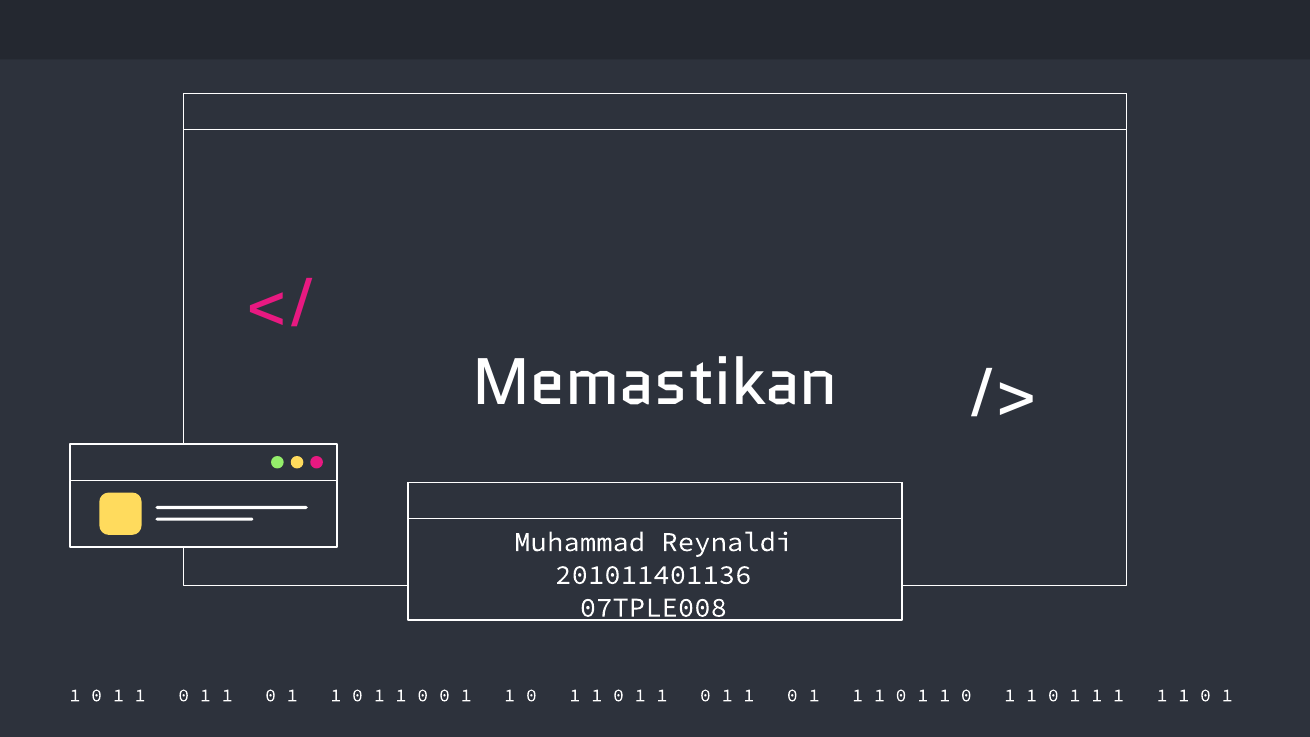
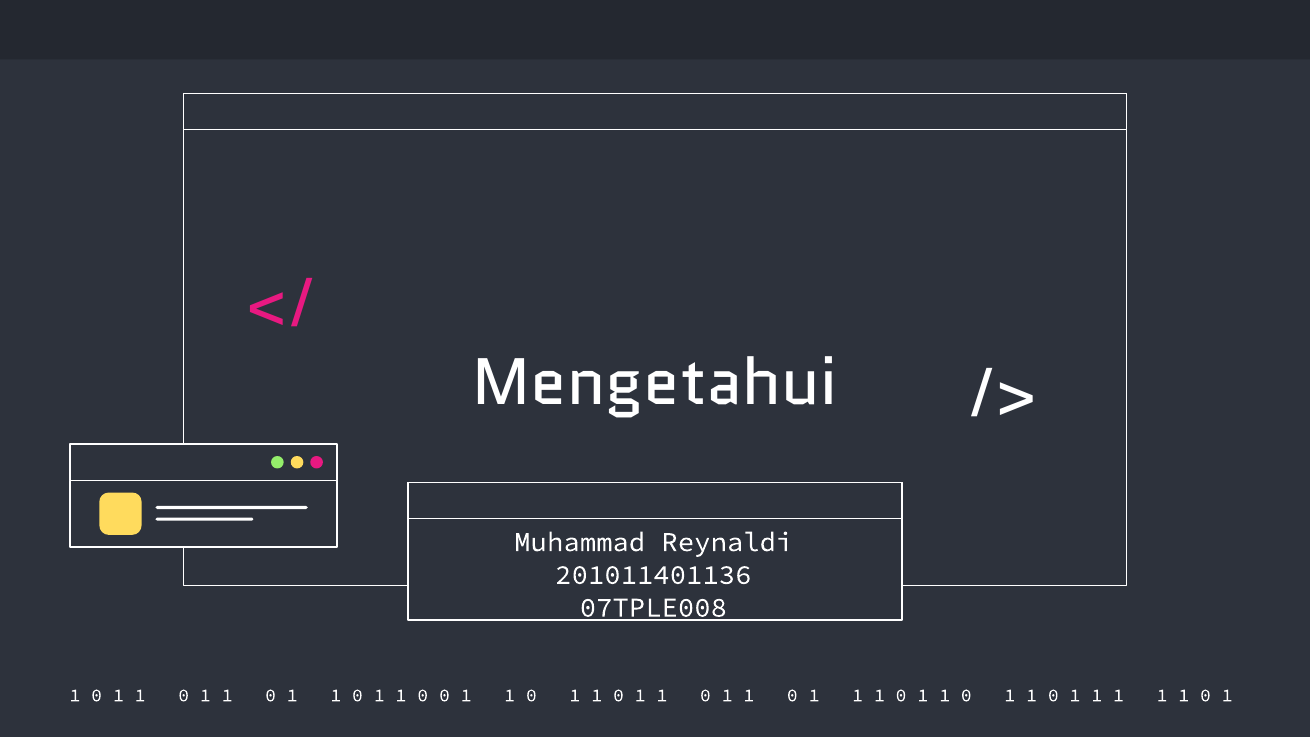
Memastikan: Memastikan -> Mengetahui (655, 383)
